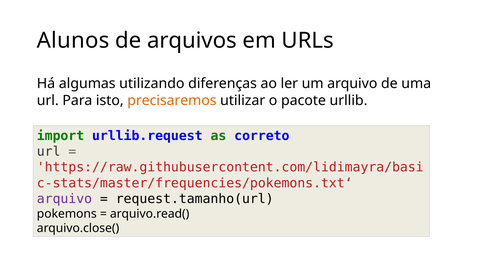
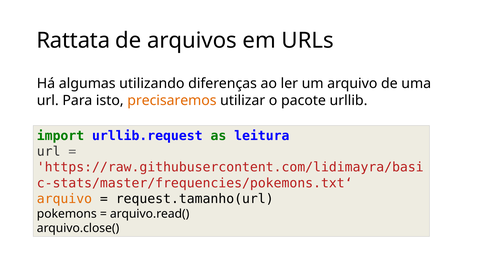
Alunos: Alunos -> Rattata (73, 41)
correto: correto -> leitura (262, 136)
arquivo colour: purple -> orange (64, 199)
